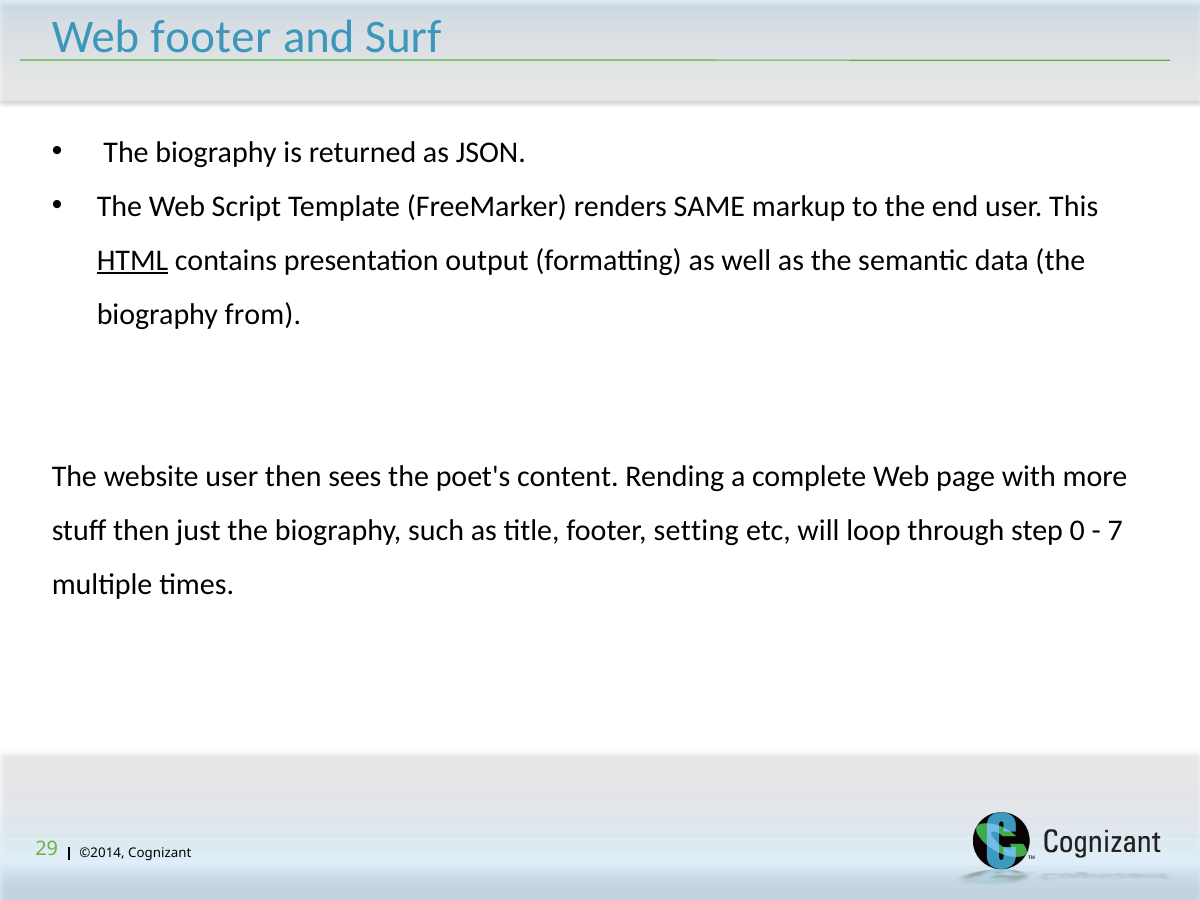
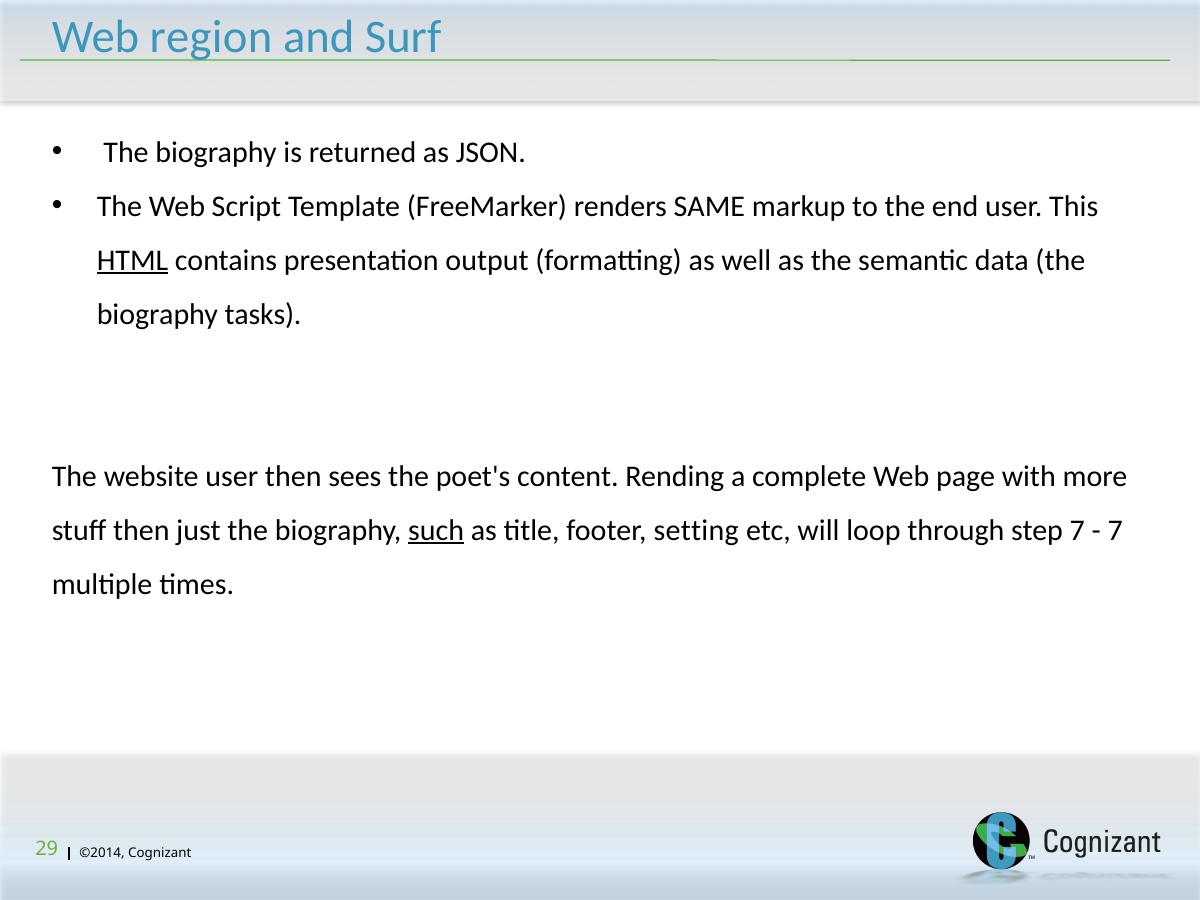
Web footer: footer -> region (211, 37)
from: from -> tasks (263, 314)
such underline: none -> present (436, 530)
step 0: 0 -> 7 (1077, 530)
